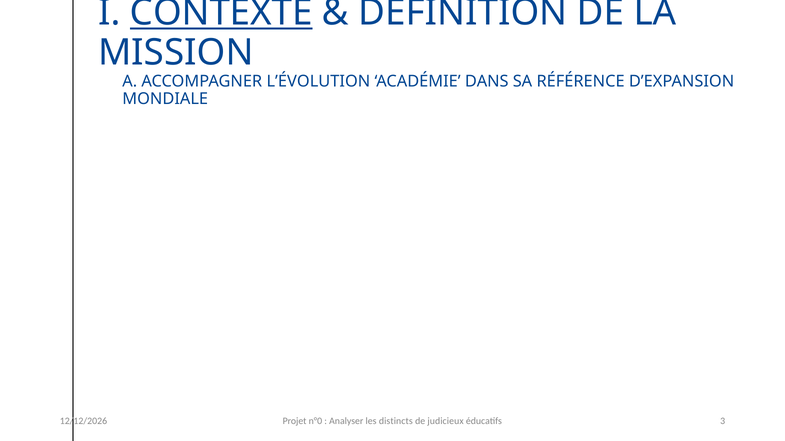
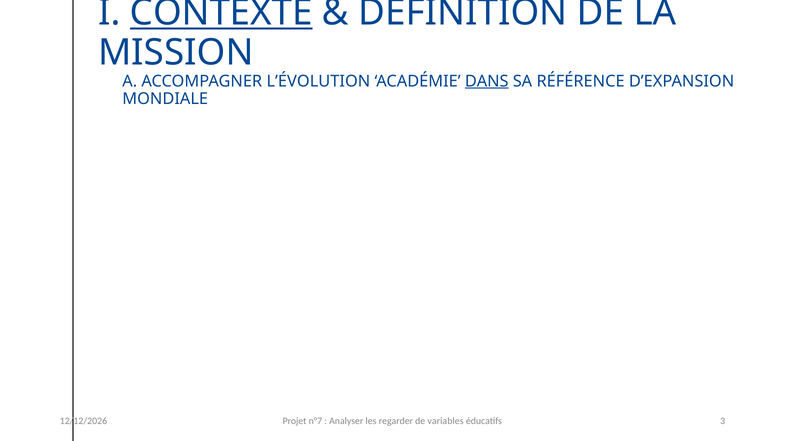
DANS underline: none -> present (487, 81)
n°0: n°0 -> n°7 (315, 422)
distincts: distincts -> regarder (396, 422)
judicieux: judicieux -> variables (446, 422)
